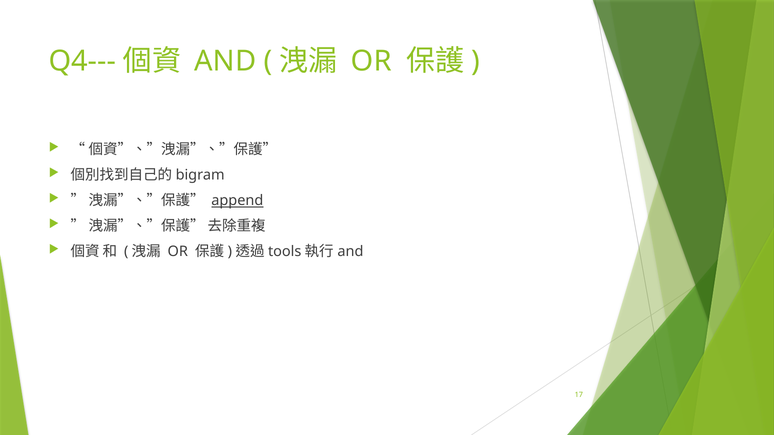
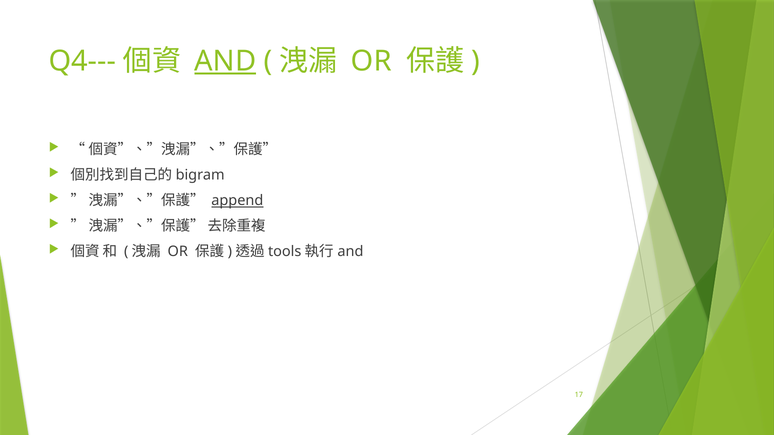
AND underline: none -> present (225, 61)
